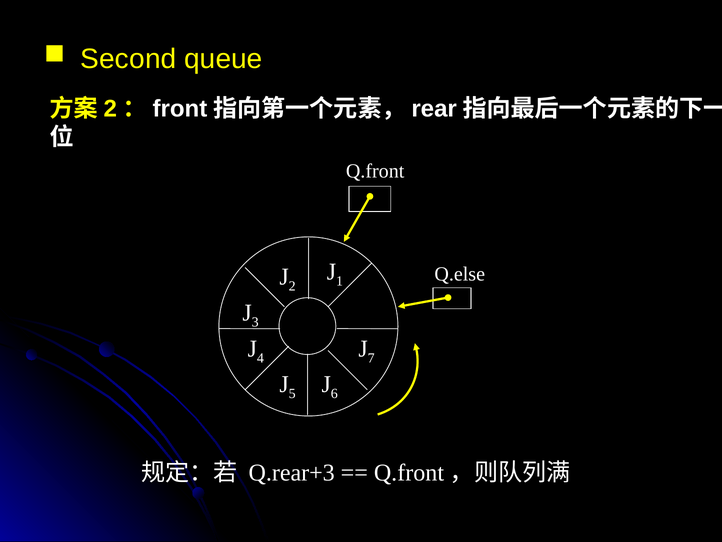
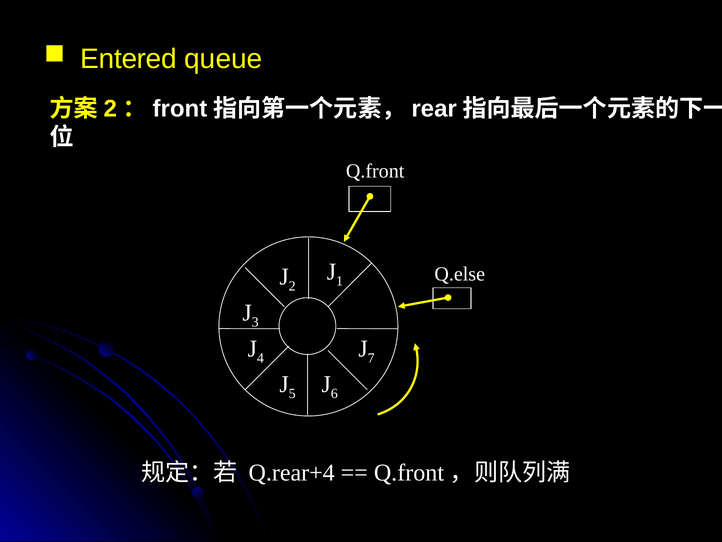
Second: Second -> Entered (129, 59)
Q.rear+3: Q.rear+3 -> Q.rear+4 (292, 472)
